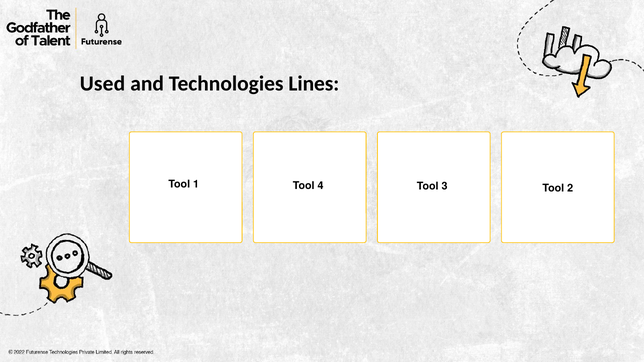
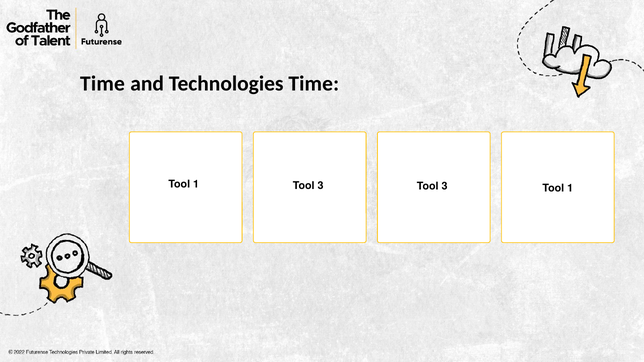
Used: Used -> Time (103, 84)
Technologies Lines: Lines -> Time (314, 84)
4: 4 -> 3 (320, 186)
3 Tool 2: 2 -> 1 (570, 188)
